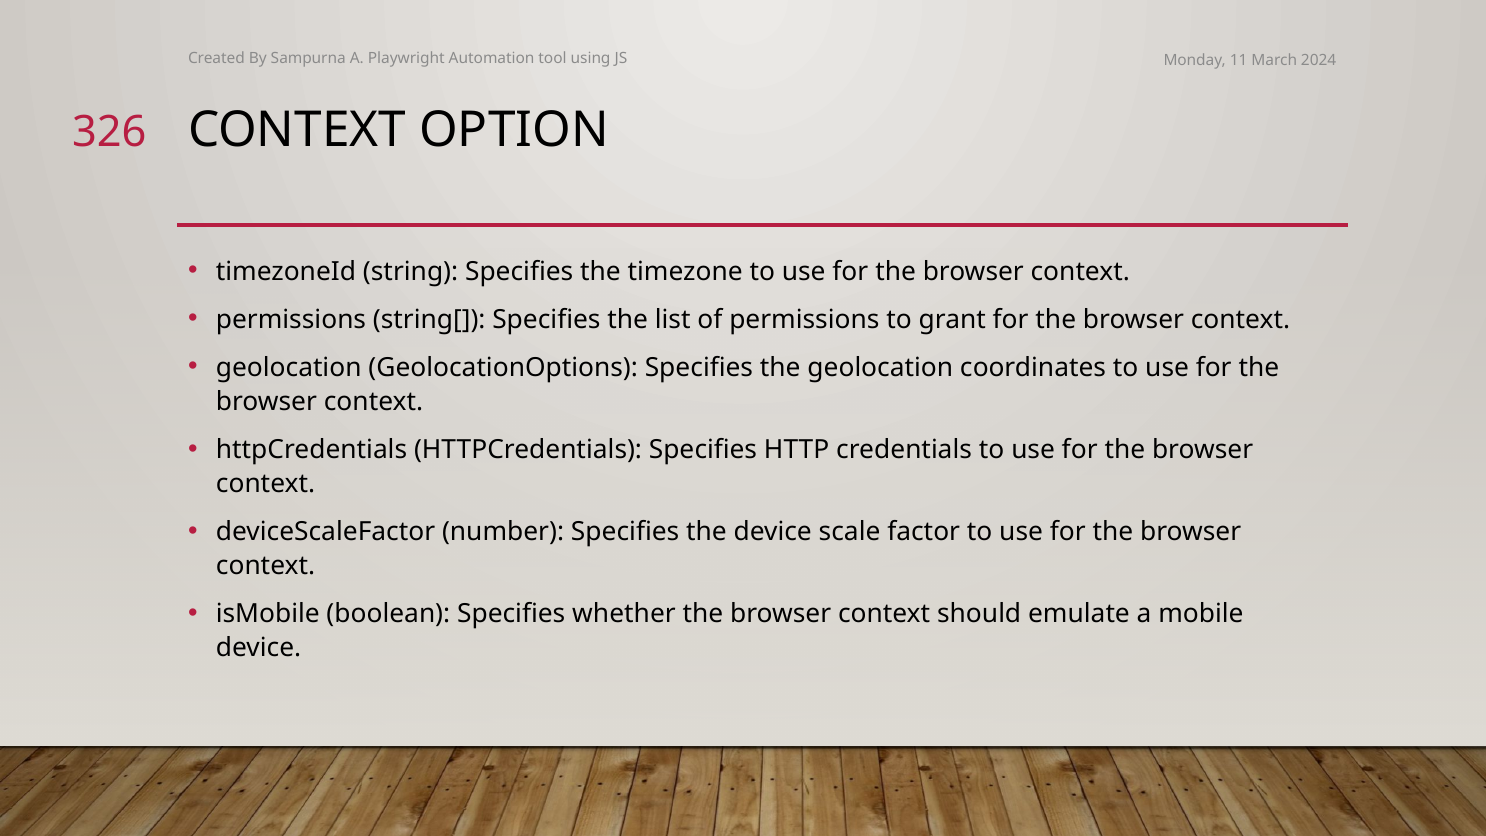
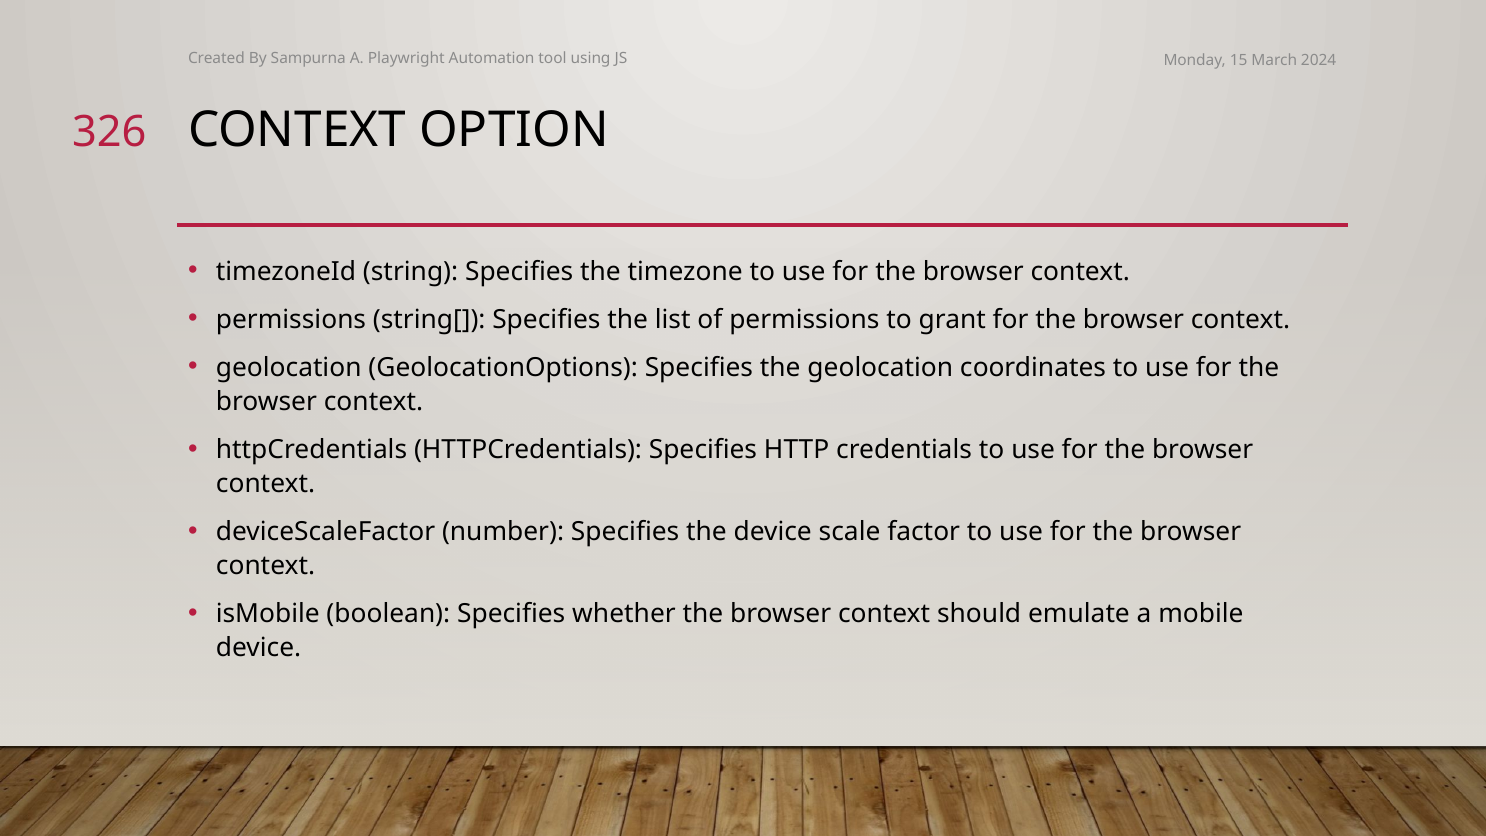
11: 11 -> 15 (1239, 60)
